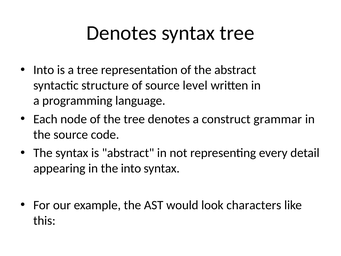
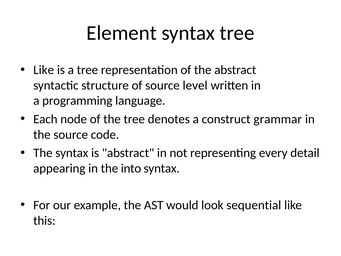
Denotes: Denotes -> Element (122, 33)
Into: Into -> Like (44, 70)
characters: characters -> sequential (254, 205)
